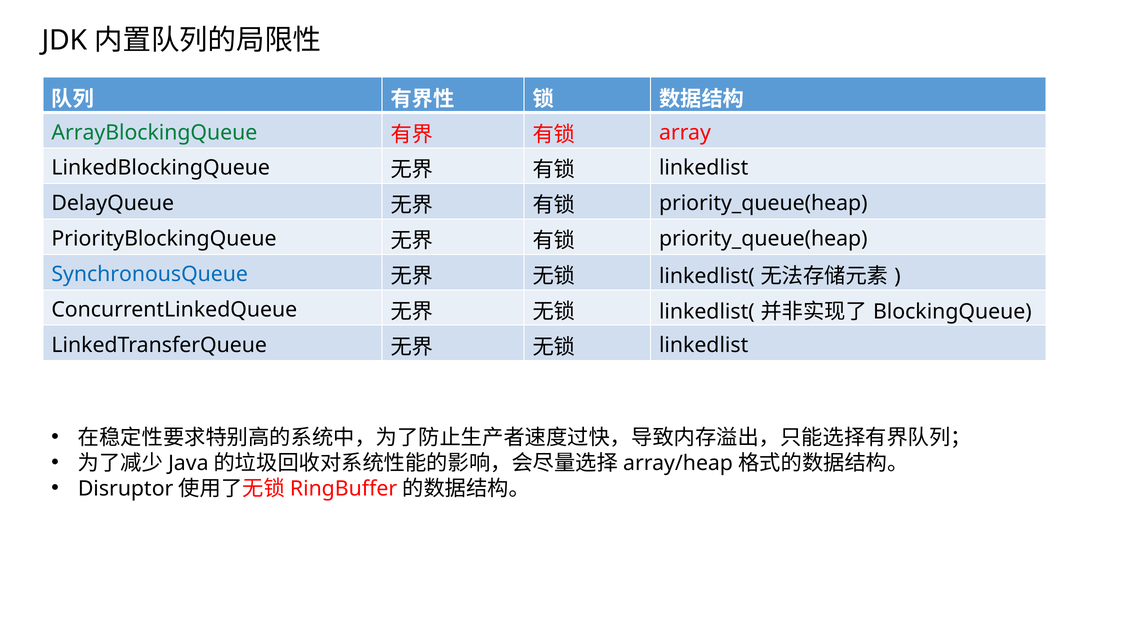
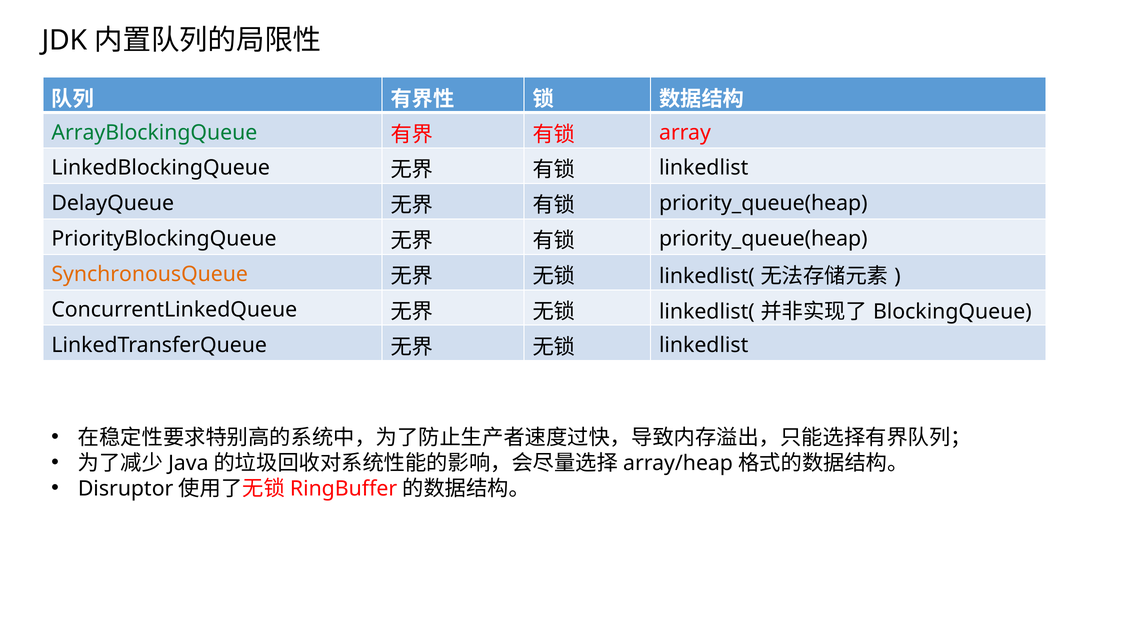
SynchronousQueue colour: blue -> orange (150, 274)
